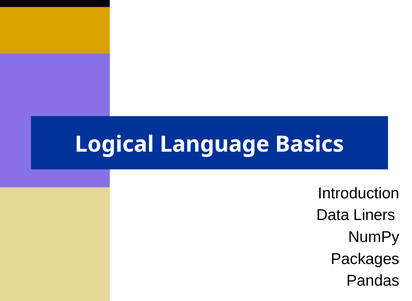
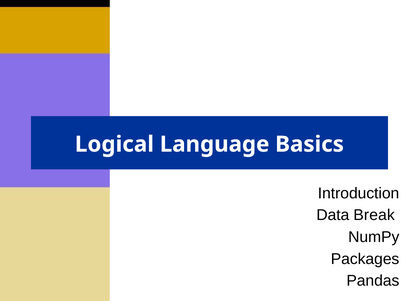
Liners: Liners -> Break (374, 215)
